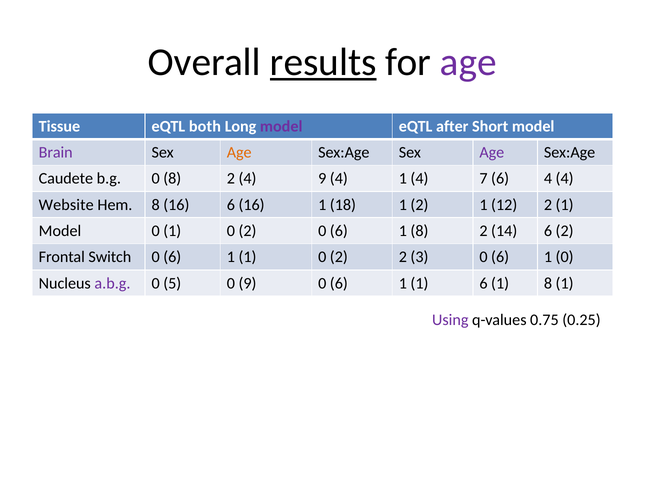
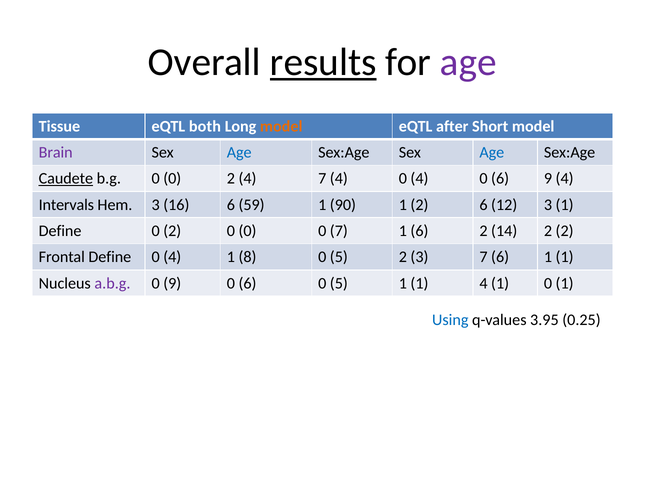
model colour: purple -> orange (281, 126)
Age colour: orange -> blue (239, 152)
Age colour: purple -> blue (492, 152)
Caudete underline: none -> present (66, 178)
b.g 0 8: 8 -> 0 (172, 178)
4 9: 9 -> 7 (322, 178)
1: 1 -> 0 (403, 178)
7: 7 -> 0 (484, 178)
6 4: 4 -> 9 (548, 178)
Website: Website -> Intervals (66, 205)
Hem 8: 8 -> 3 (156, 205)
6 16: 16 -> 59 (252, 205)
18: 18 -> 90 (343, 205)
1 2 1: 1 -> 6 (484, 205)
12 2: 2 -> 3 (548, 205)
Model: Model -> Define (60, 231)
1: 1 -> 2 (172, 231)
2: 2 -> 0 (247, 231)
6: 6 -> 7 (339, 231)
8: 8 -> 6 (419, 231)
14 6: 6 -> 2 (548, 231)
Frontal Switch: Switch -> Define (110, 257)
6: 6 -> 4 (172, 257)
1: 1 -> 8 (247, 257)
2: 2 -> 5 (339, 257)
3 0: 0 -> 7 (484, 257)
6 1 0: 0 -> 1 (565, 257)
0 5: 5 -> 9 (172, 283)
9: 9 -> 6 (247, 283)
6: 6 -> 5 (339, 283)
1 6: 6 -> 4 (484, 283)
8: 8 -> 0 (548, 283)
Using colour: purple -> blue (450, 320)
0.75: 0.75 -> 3.95 (544, 320)
